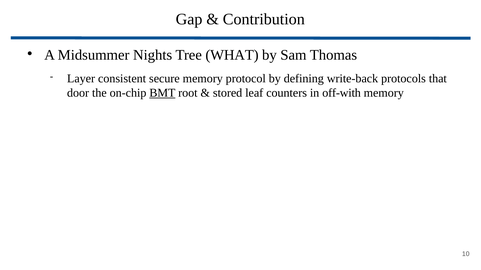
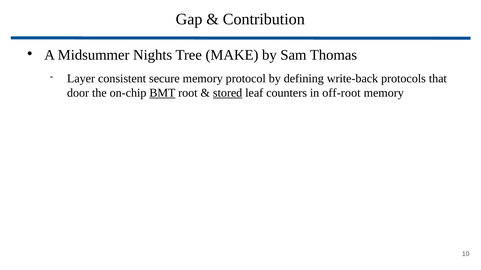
WHAT: WHAT -> MAKE (232, 55)
stored underline: none -> present (228, 93)
off-with: off-with -> off-root (341, 93)
